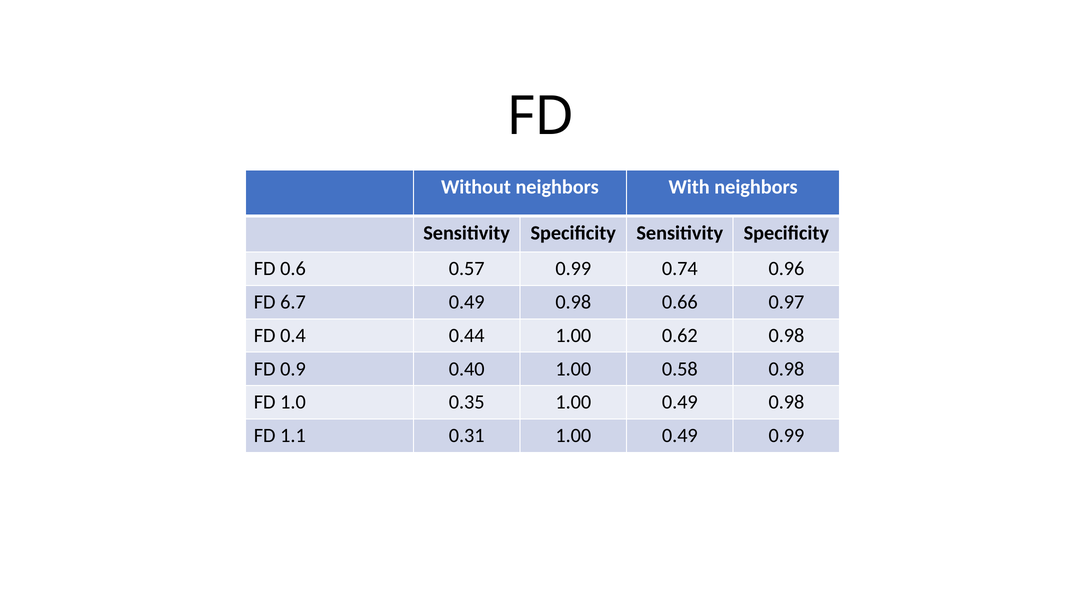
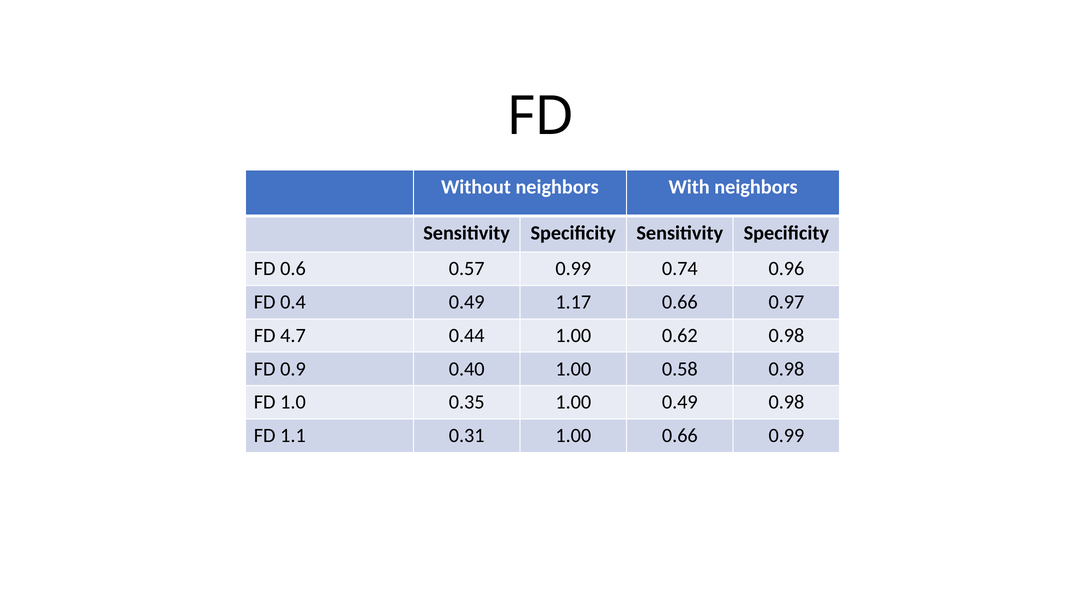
6.7: 6.7 -> 0.4 (293, 302)
0.98: 0.98 -> 1.17 (573, 302)
0.4: 0.4 -> 4.7 (293, 336)
0.31 1.00 0.49: 0.49 -> 0.66 (680, 436)
